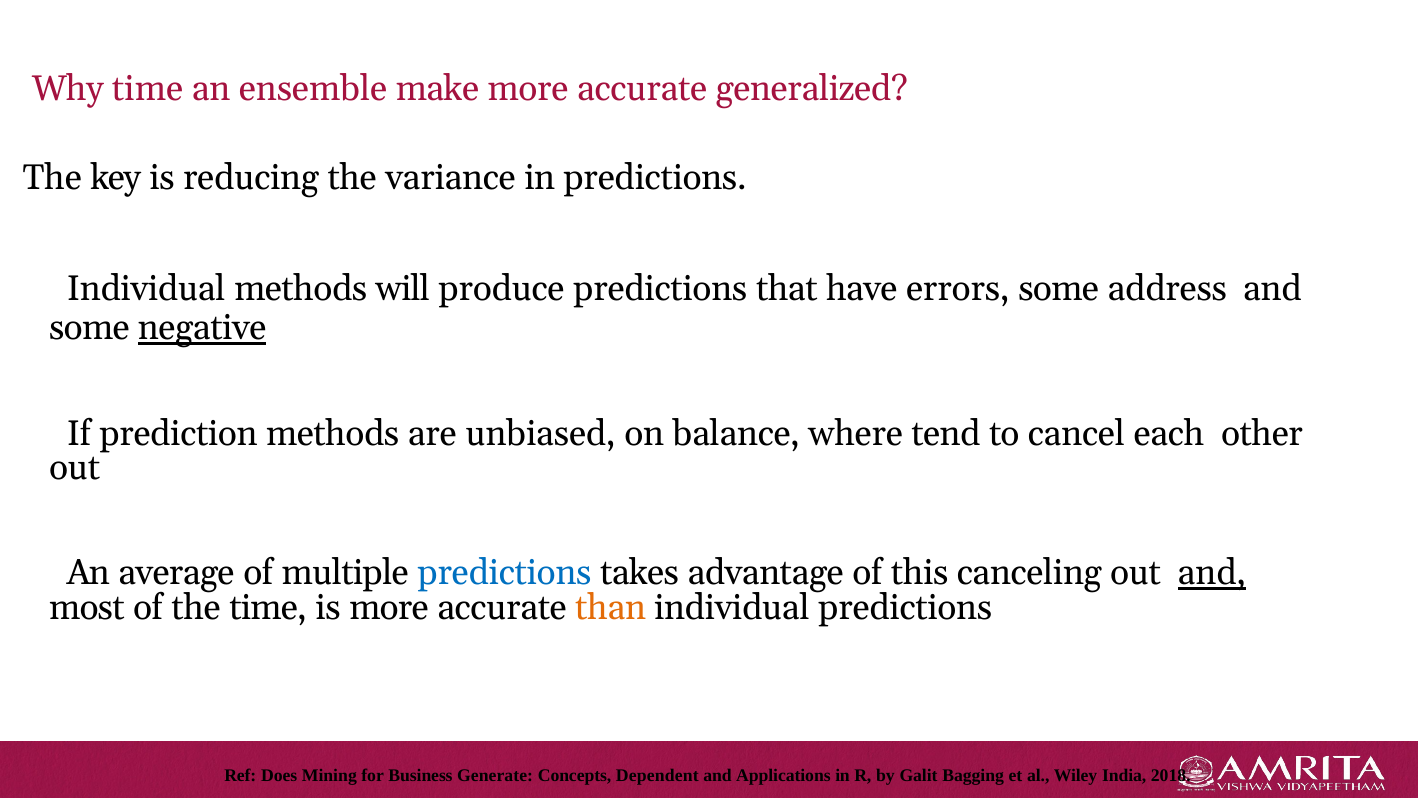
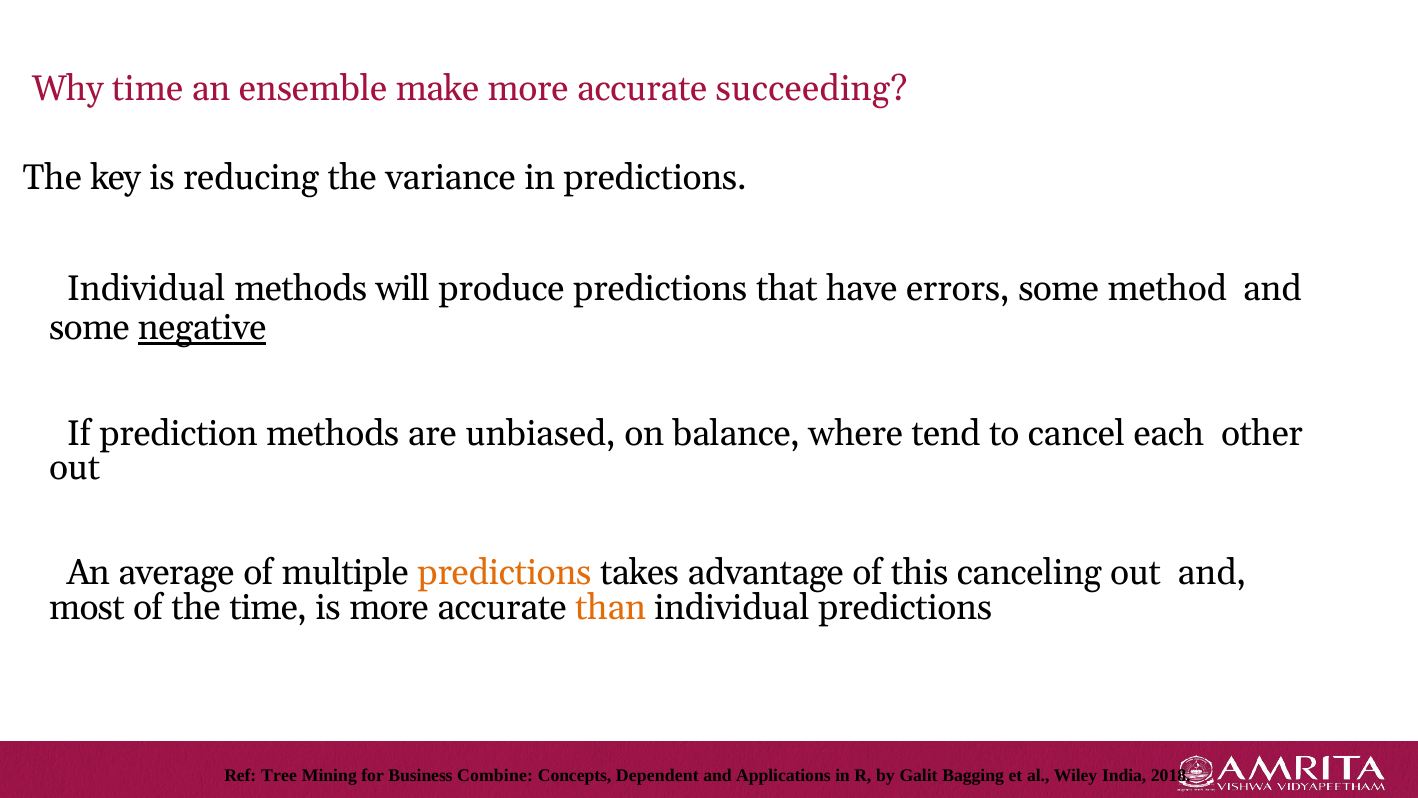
generalized: generalized -> succeeding (811, 89)
address: address -> method (1167, 288)
predictions colour: blue -> orange (505, 573)
and underline: present -> none (1212, 573)
Does: Does -> Tree (279, 775)
Generate: Generate -> Combine (495, 775)
